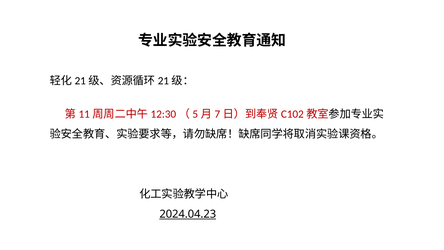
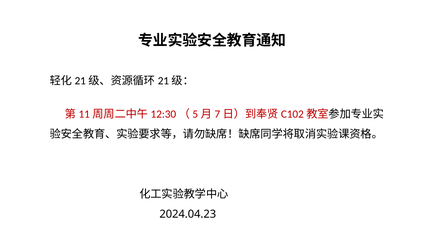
2024.04.23 underline: present -> none (188, 214)
